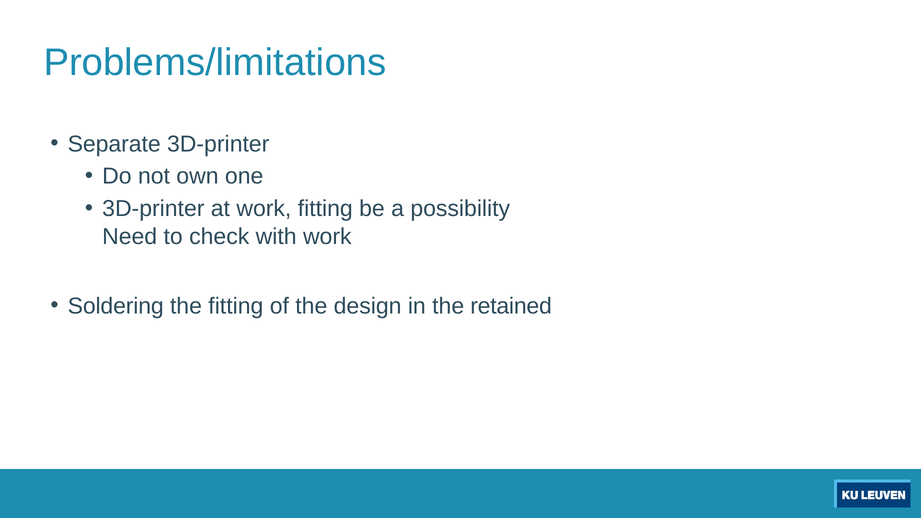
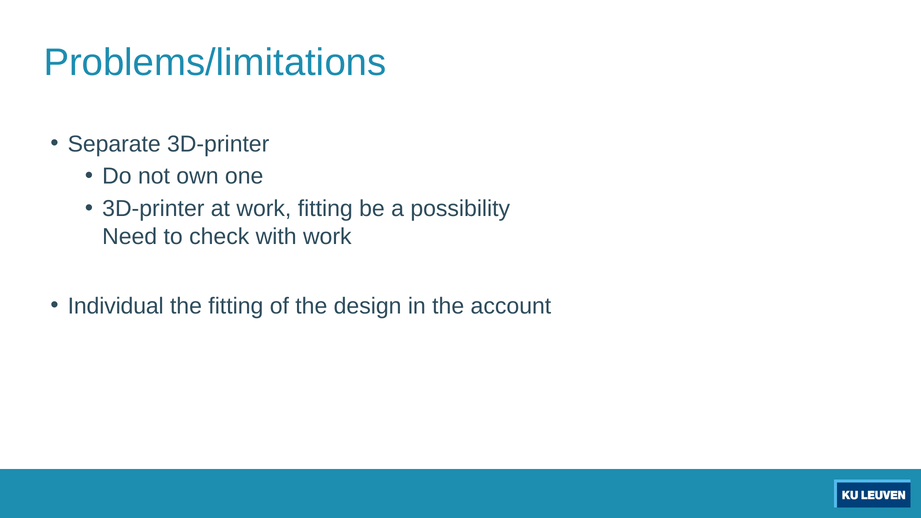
Soldering: Soldering -> Individual (116, 306)
retained: retained -> account (511, 306)
